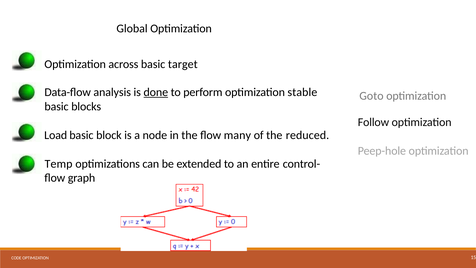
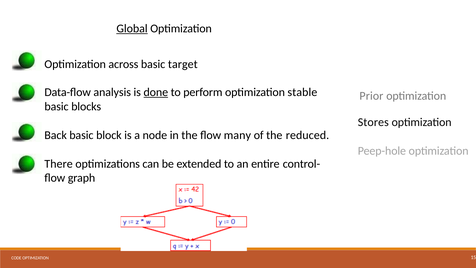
Global underline: none -> present (132, 28)
Goto: Goto -> Prior (371, 96)
Follow: Follow -> Stores (373, 122)
Load: Load -> Back (56, 135)
Temp: Temp -> There (59, 164)
